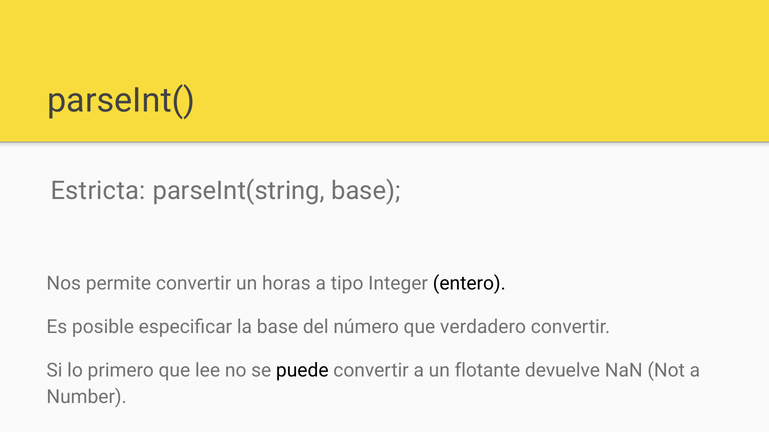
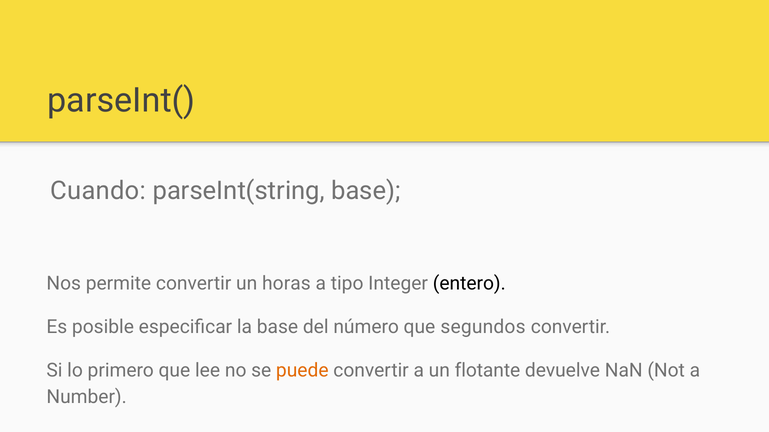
Estricta: Estricta -> Cuando (98, 191)
verdadero: verdadero -> segundos (483, 327)
puede colour: black -> orange (302, 371)
